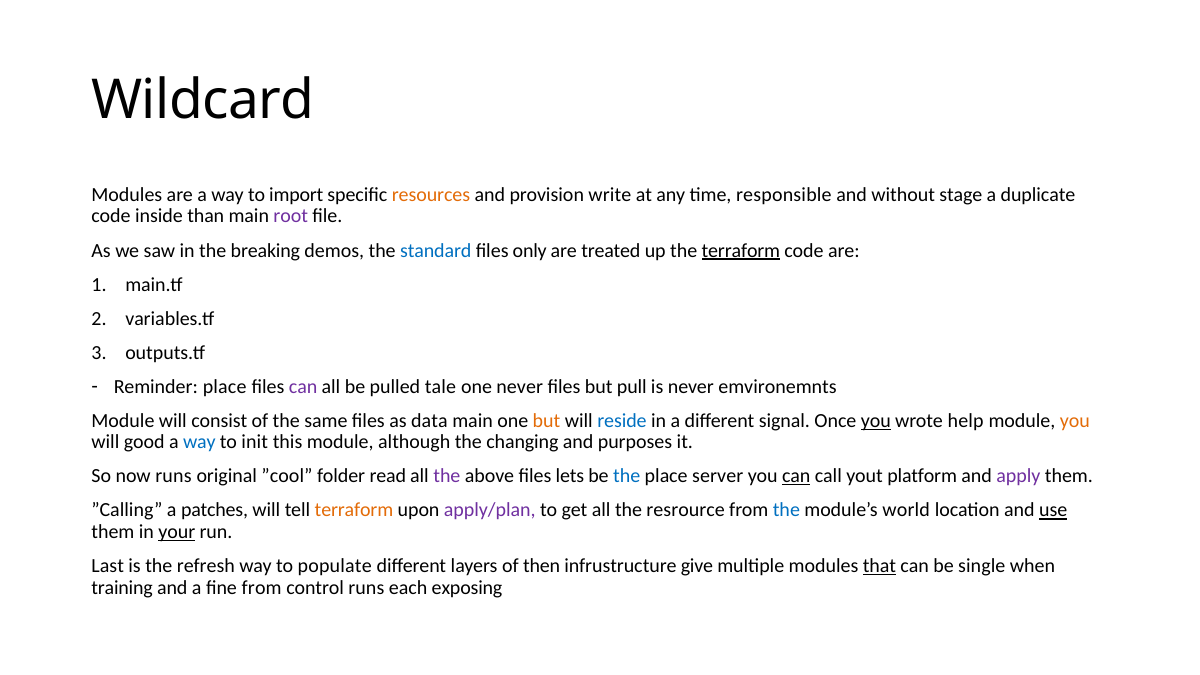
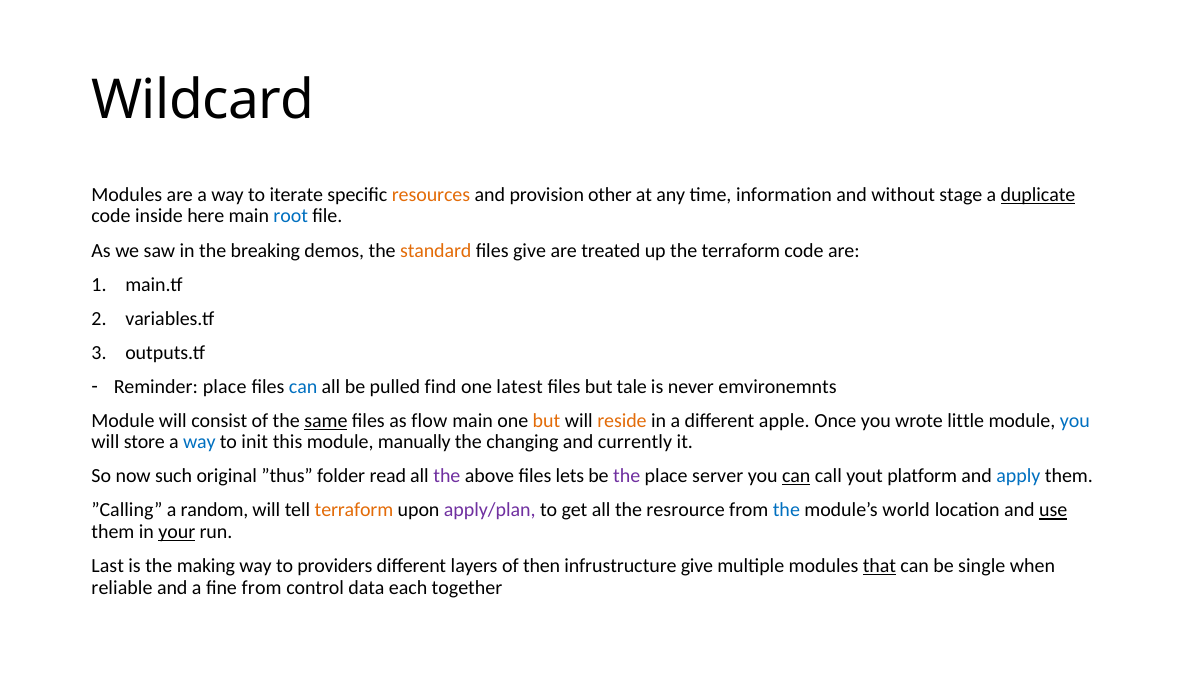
import: import -> iterate (296, 195)
write: write -> other (610, 195)
responsible: responsible -> information (784, 195)
duplicate underline: none -> present (1038, 195)
than: than -> here (206, 216)
root colour: purple -> blue (291, 216)
standard colour: blue -> orange (436, 250)
files only: only -> give (530, 250)
terraform underline: present -> none (741, 250)
can colour: purple -> blue (303, 387)
tale: tale -> find (441, 387)
one never: never -> latest (520, 387)
pull: pull -> tale (632, 387)
same underline: none -> present (326, 421)
data: data -> flow (429, 421)
reside colour: blue -> orange (622, 421)
signal: signal -> apple (784, 421)
you underline: present -> none (876, 421)
help: help -> little (966, 421)
you colour: orange -> blue (1075, 421)
good: good -> store (144, 442)
although: although -> manually (414, 442)
purposes: purposes -> currently (635, 442)
now runs: runs -> such (174, 476)
”cool: ”cool -> ”thus (287, 476)
the colour: blue -> purple (627, 476)
apply colour: purple -> blue (1018, 476)
patches: patches -> random (215, 510)
refresh: refresh -> making (206, 566)
populate: populate -> providers (335, 566)
training: training -> reliable (122, 587)
control runs: runs -> data (366, 587)
exposing: exposing -> together (467, 587)
